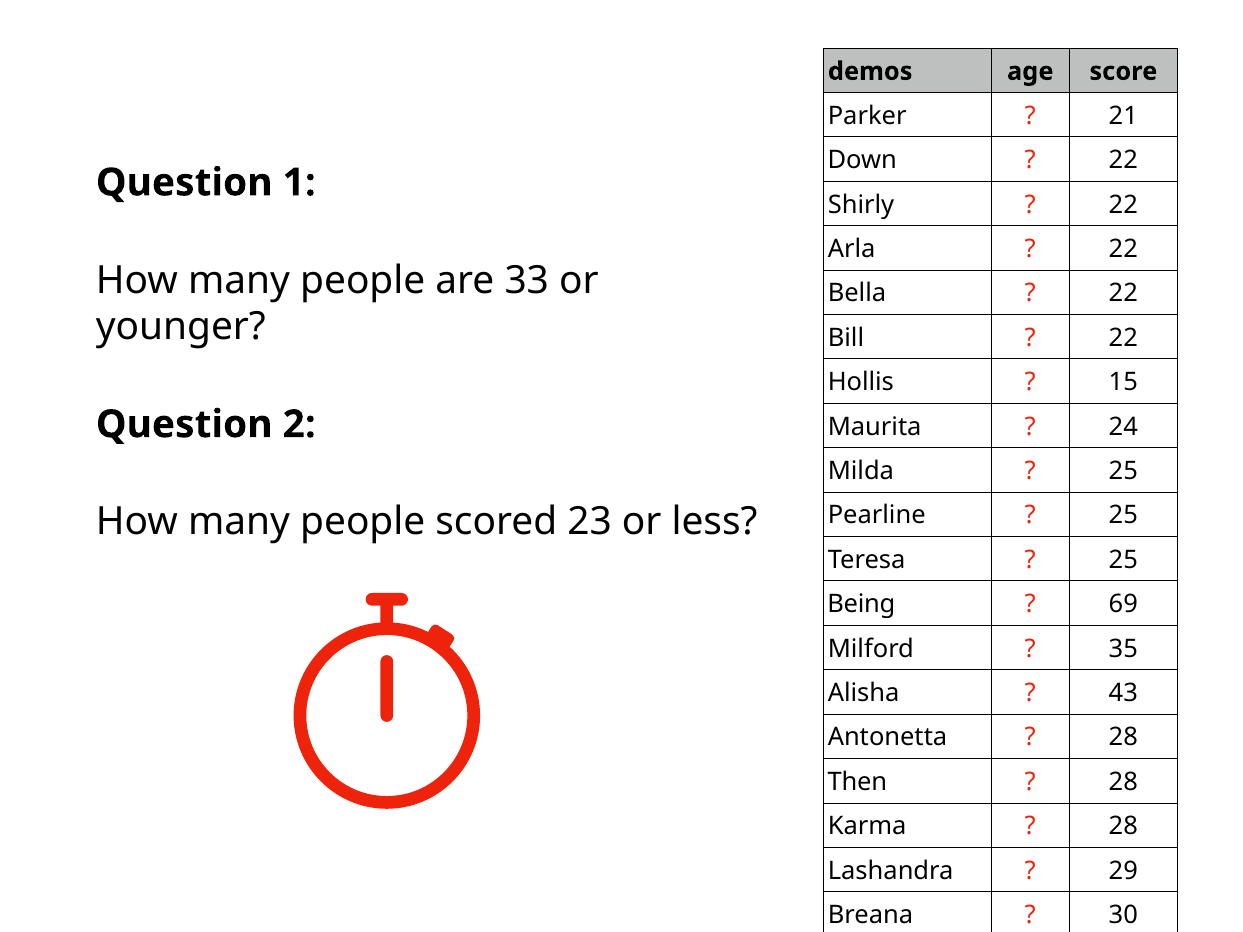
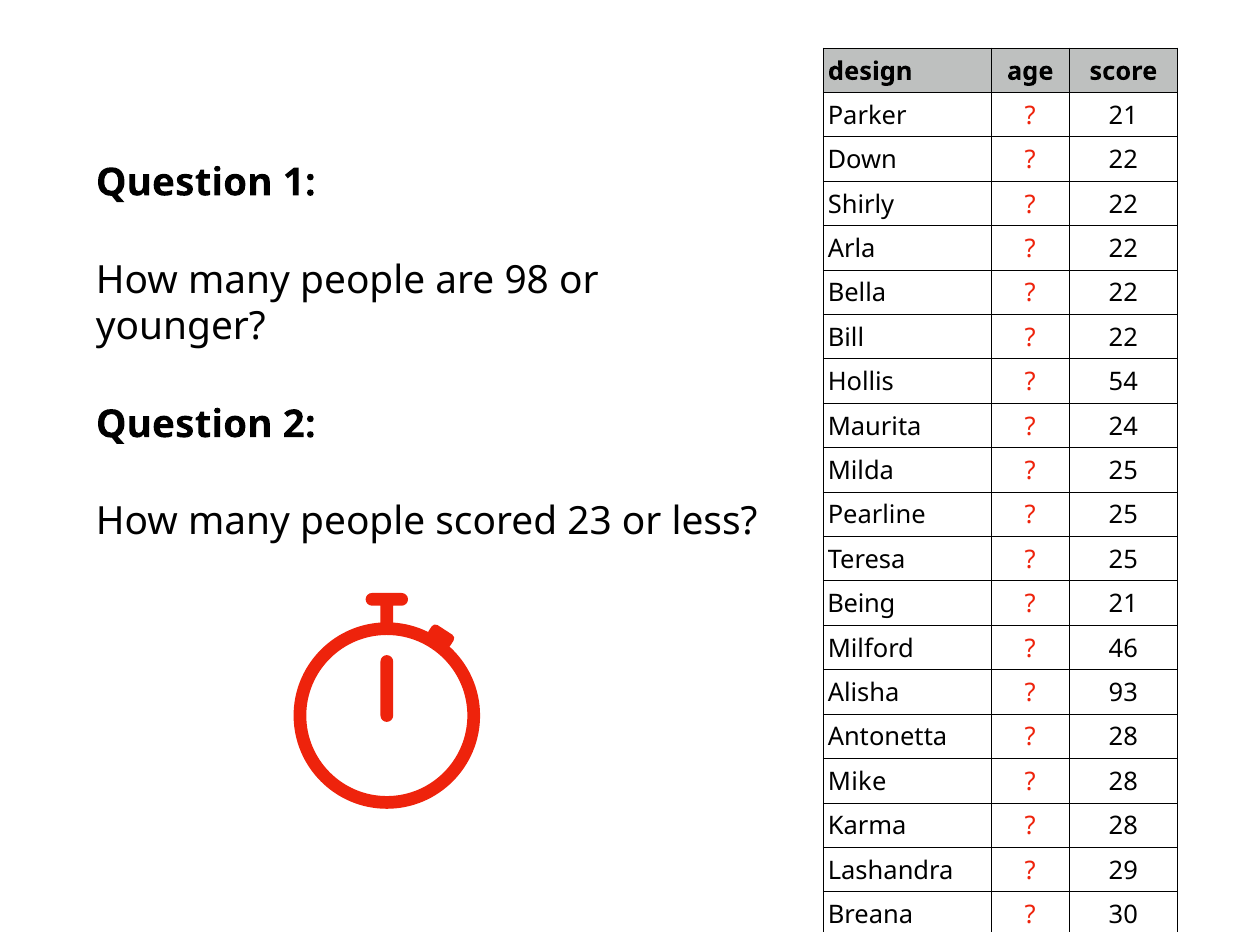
demos: demos -> design (870, 71)
33: 33 -> 98 (527, 280)
15: 15 -> 54 (1123, 382)
69: 69 -> 21 (1123, 604)
35: 35 -> 46 (1123, 649)
43: 43 -> 93 (1123, 693)
Then: Then -> Mike (857, 782)
